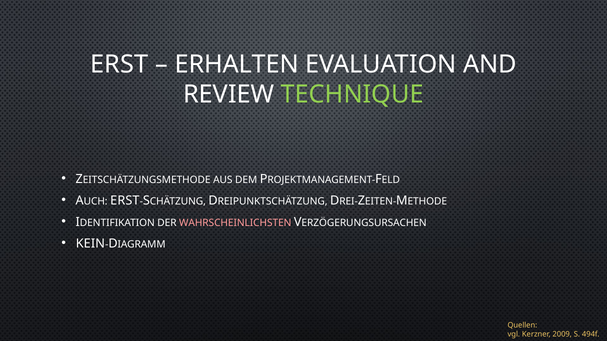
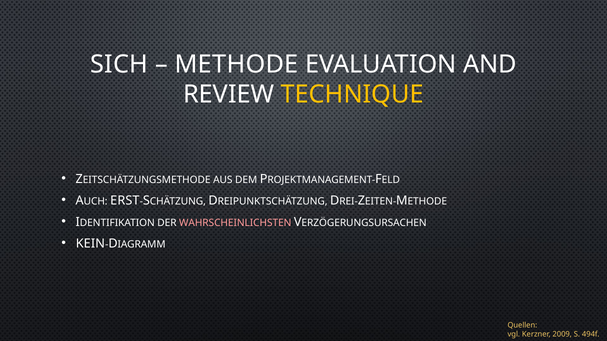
ERST: ERST -> SICH (119, 64)
ERHALTEN: ERHALTEN -> METHODE (237, 64)
TECHNIQUE colour: light green -> yellow (352, 95)
